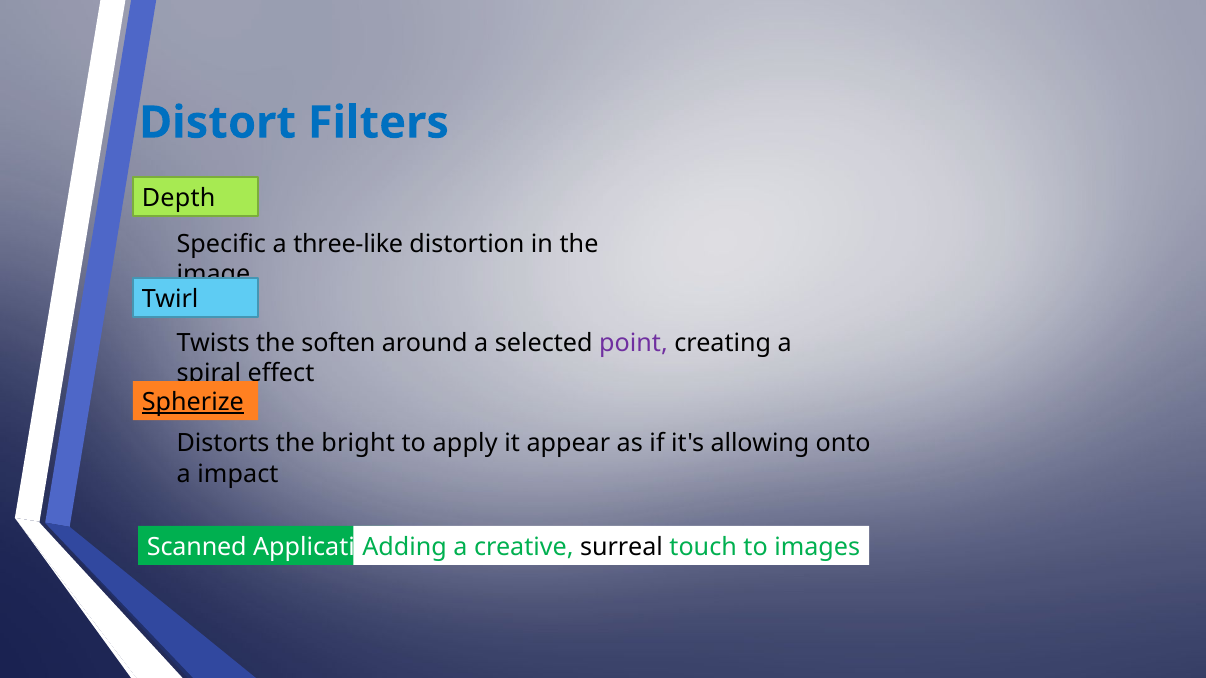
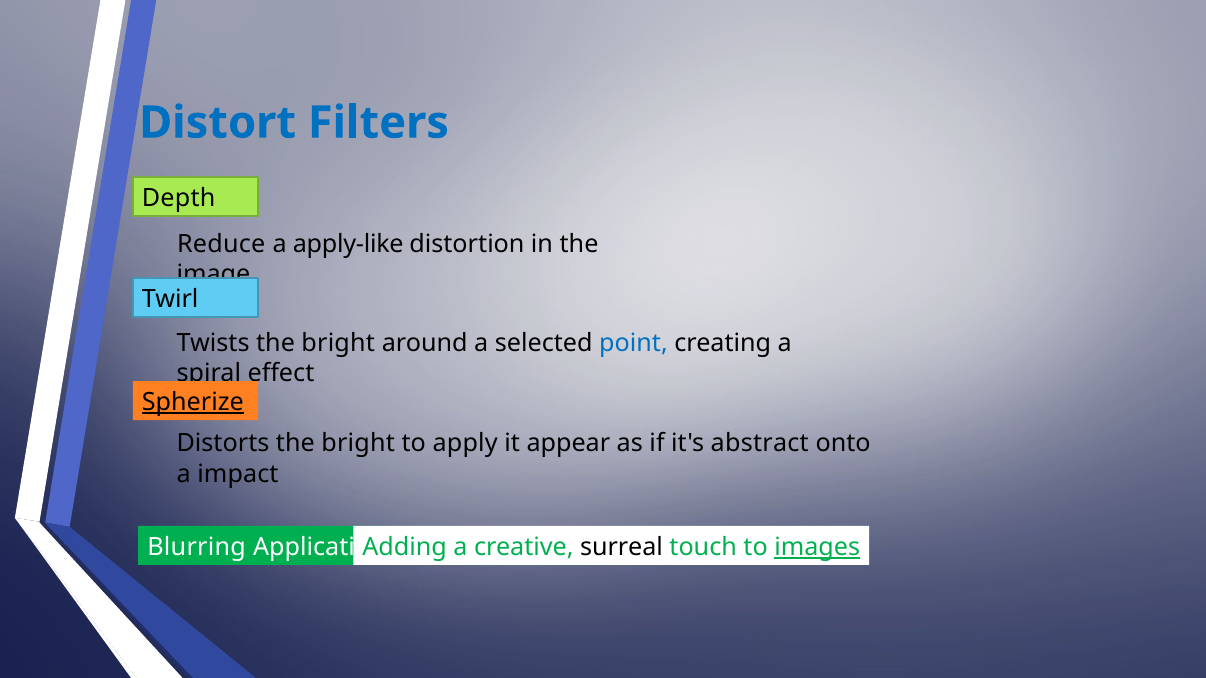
Specific: Specific -> Reduce (221, 244)
three-like: three-like -> apply-like (348, 244)
Twists the soften: soften -> bright (338, 343)
point colour: purple -> blue (634, 343)
allowing: allowing -> abstract (760, 444)
Scanned: Scanned -> Blurring (197, 547)
images underline: none -> present (817, 547)
